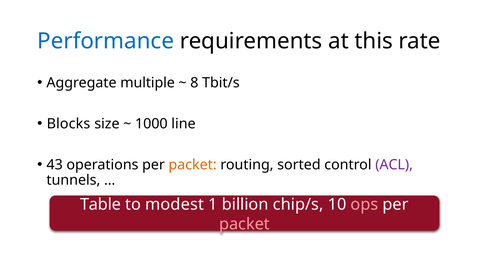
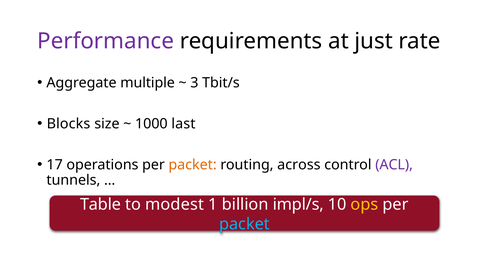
Performance colour: blue -> purple (106, 41)
this: this -> just (374, 41)
8: 8 -> 3 (194, 83)
line: line -> last (183, 124)
43: 43 -> 17 (55, 165)
sorted: sorted -> across (299, 165)
chip/s: chip/s -> impl/s (298, 205)
ops colour: pink -> yellow (365, 205)
packet colour: pink -> light blue (244, 224)
